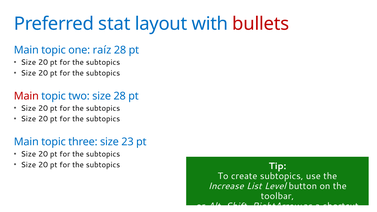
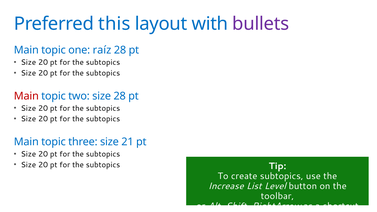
stat: stat -> this (114, 24)
bullets colour: red -> purple (261, 24)
23: 23 -> 21 (127, 142)
